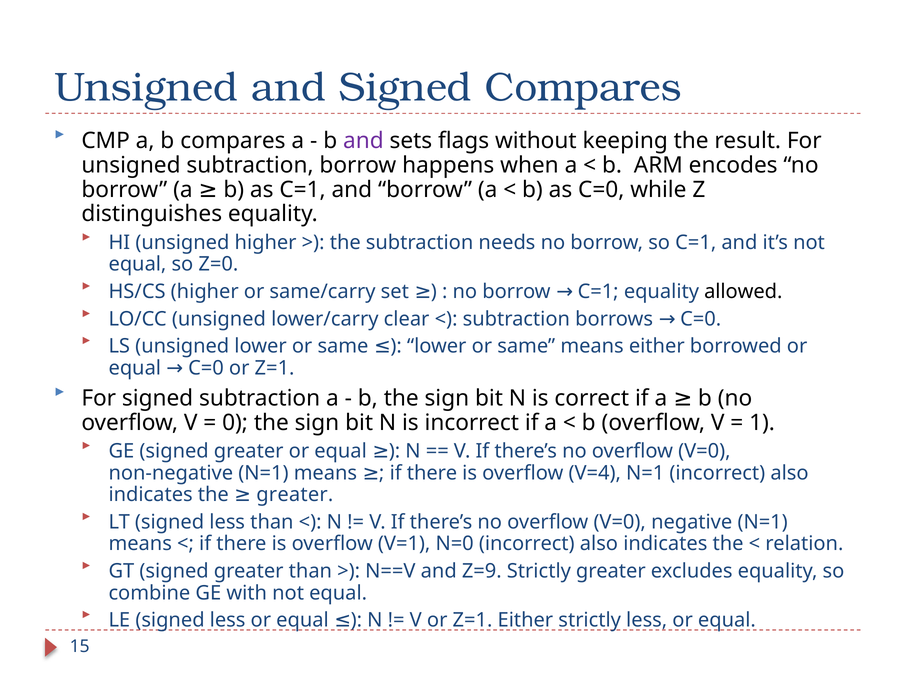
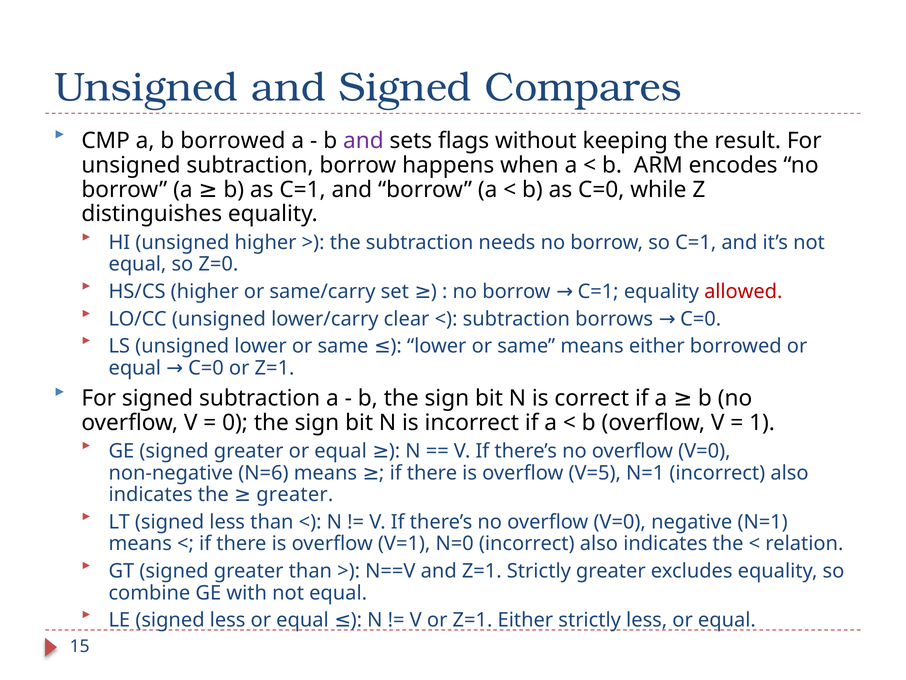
b compares: compares -> borrowed (233, 140)
allowed colour: black -> red (743, 291)
non‑negative N=1: N=1 -> N=6 (263, 473)
V=4: V=4 -> V=5 (595, 473)
and Z=9: Z=9 -> Z=1 (482, 571)
